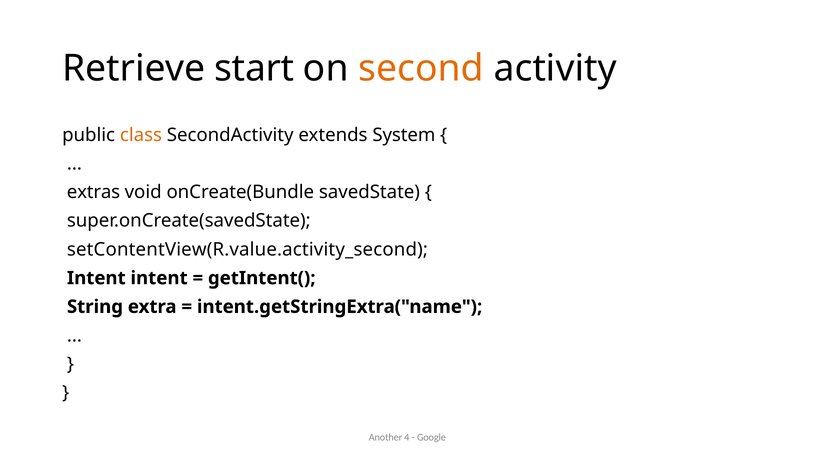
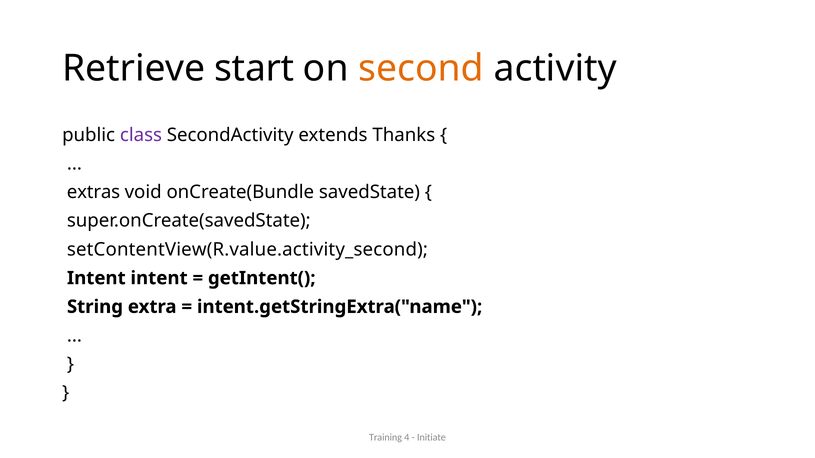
class colour: orange -> purple (141, 135)
System: System -> Thanks (404, 135)
Another: Another -> Training (385, 438)
Google: Google -> Initiate (431, 438)
